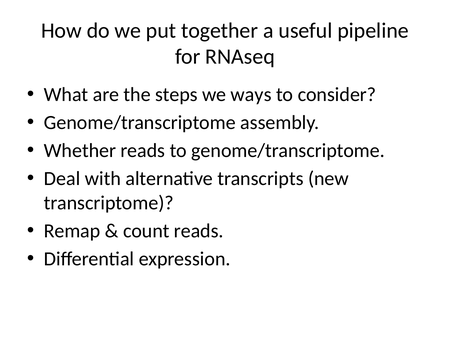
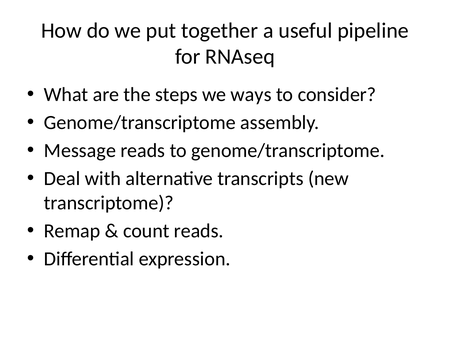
Whether: Whether -> Message (80, 150)
